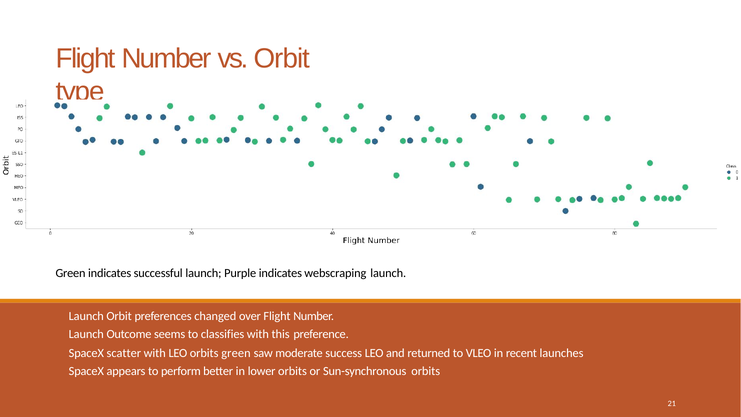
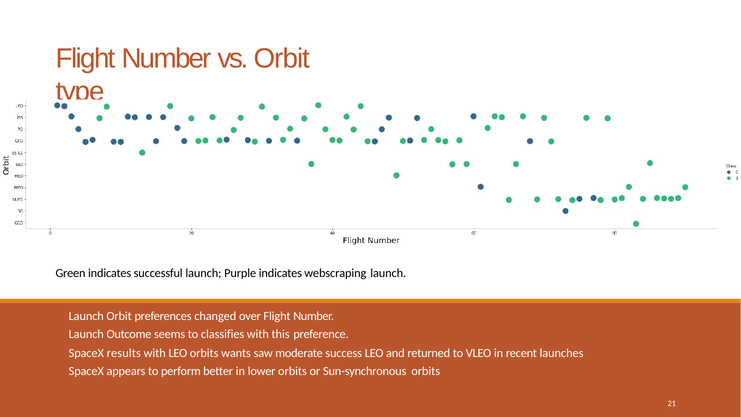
scatter: scatter -> results (124, 353)
LEO orbits green: green -> wants (236, 353)
